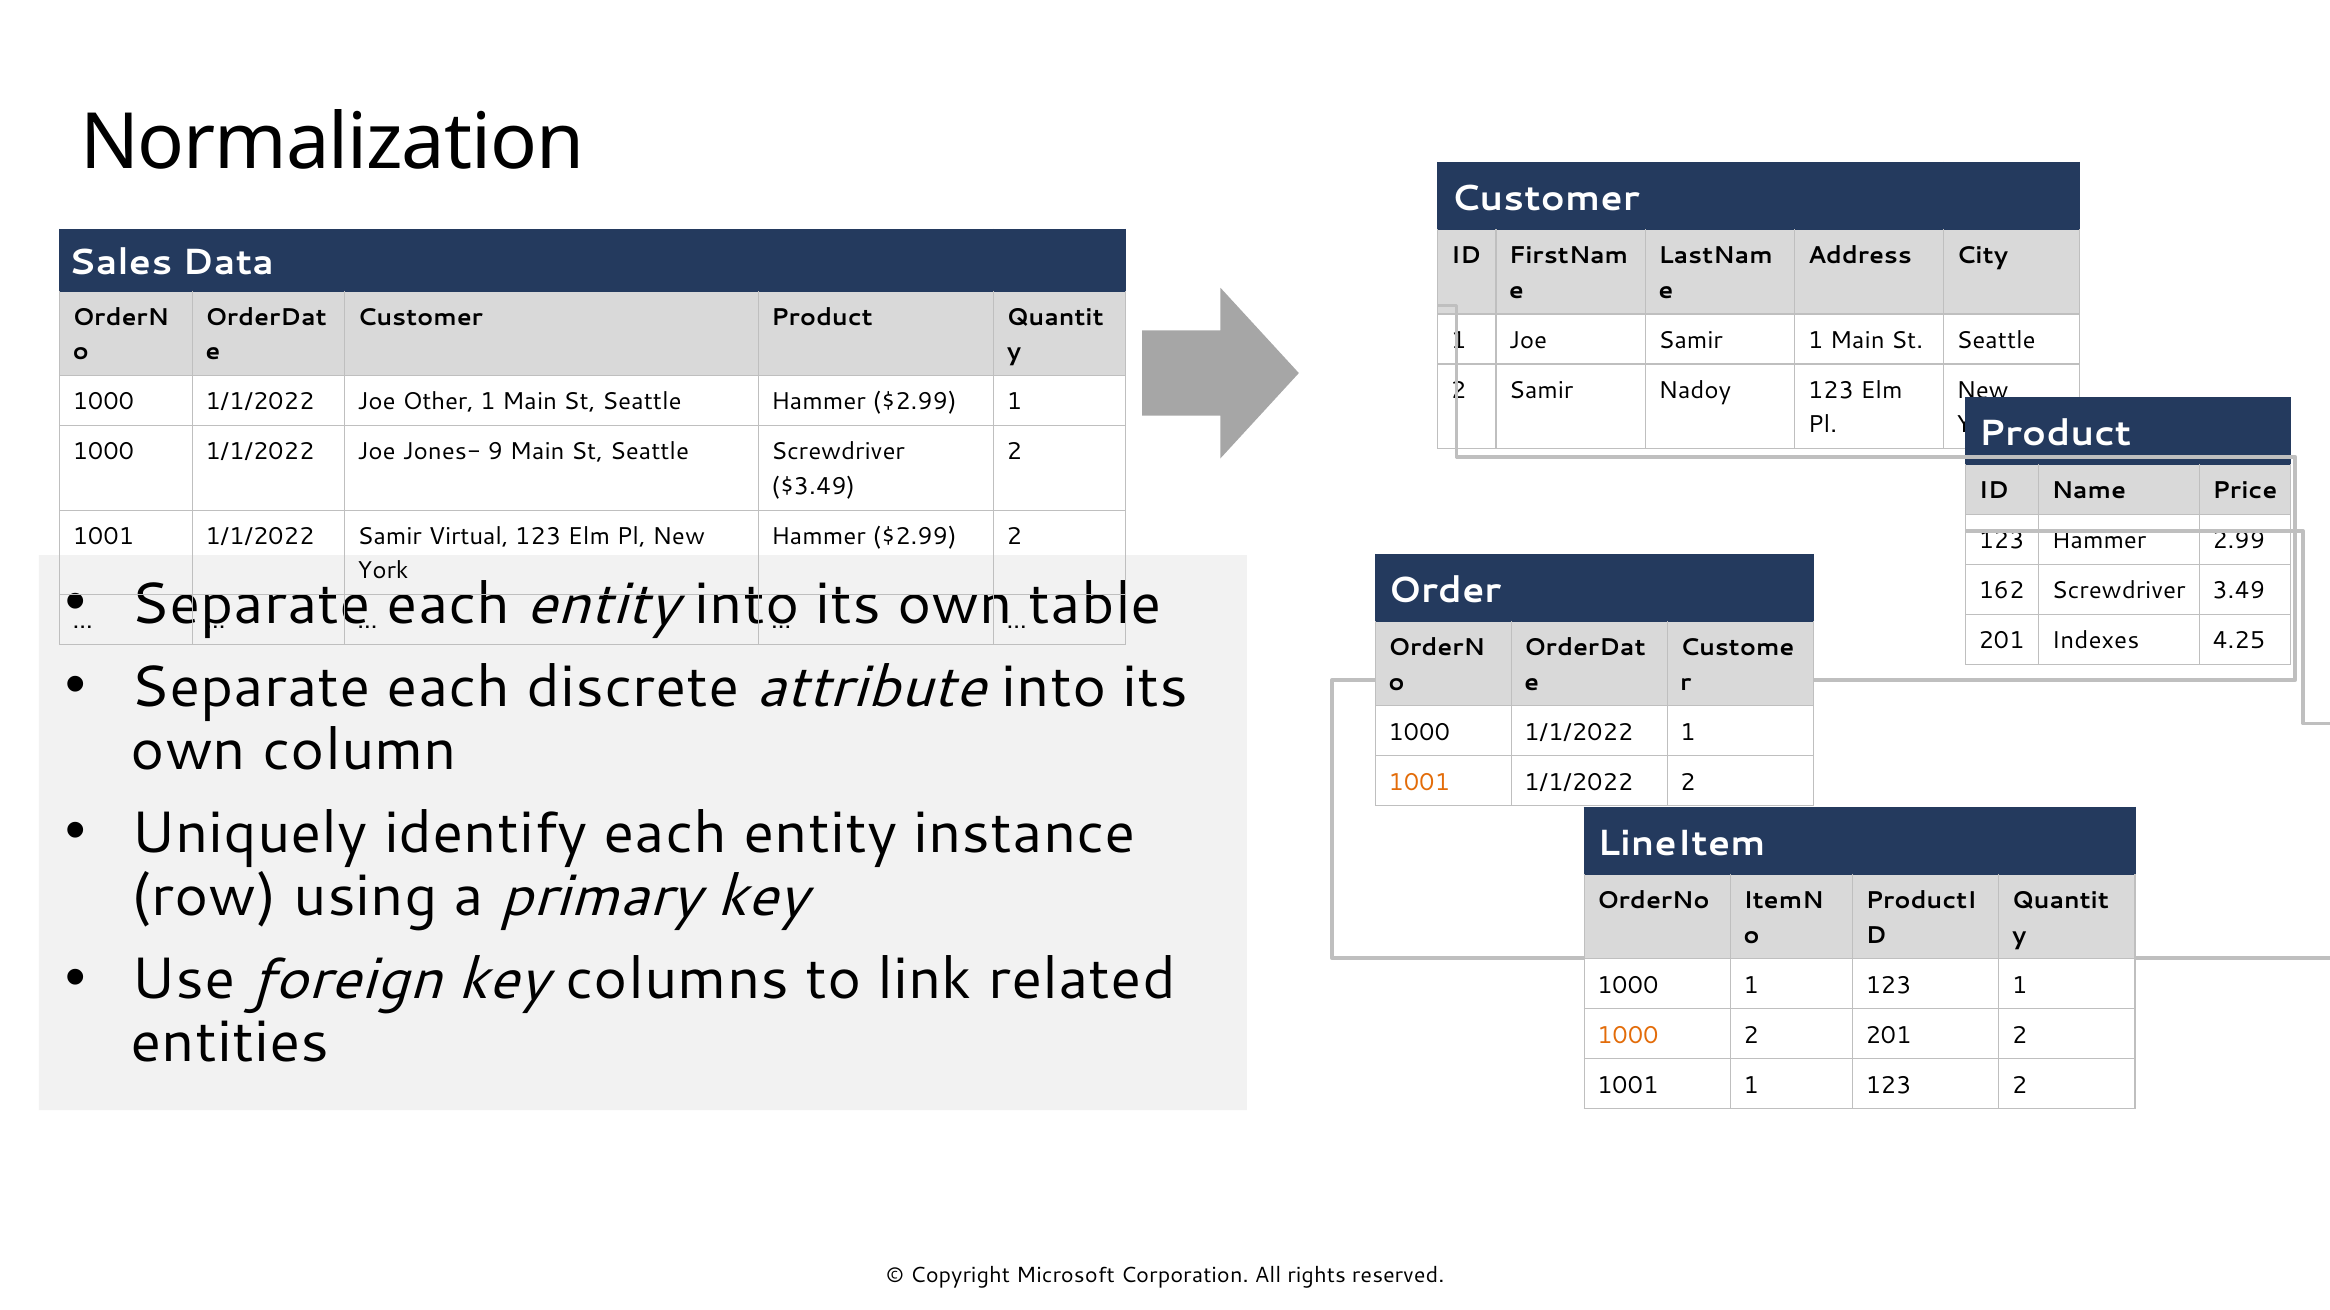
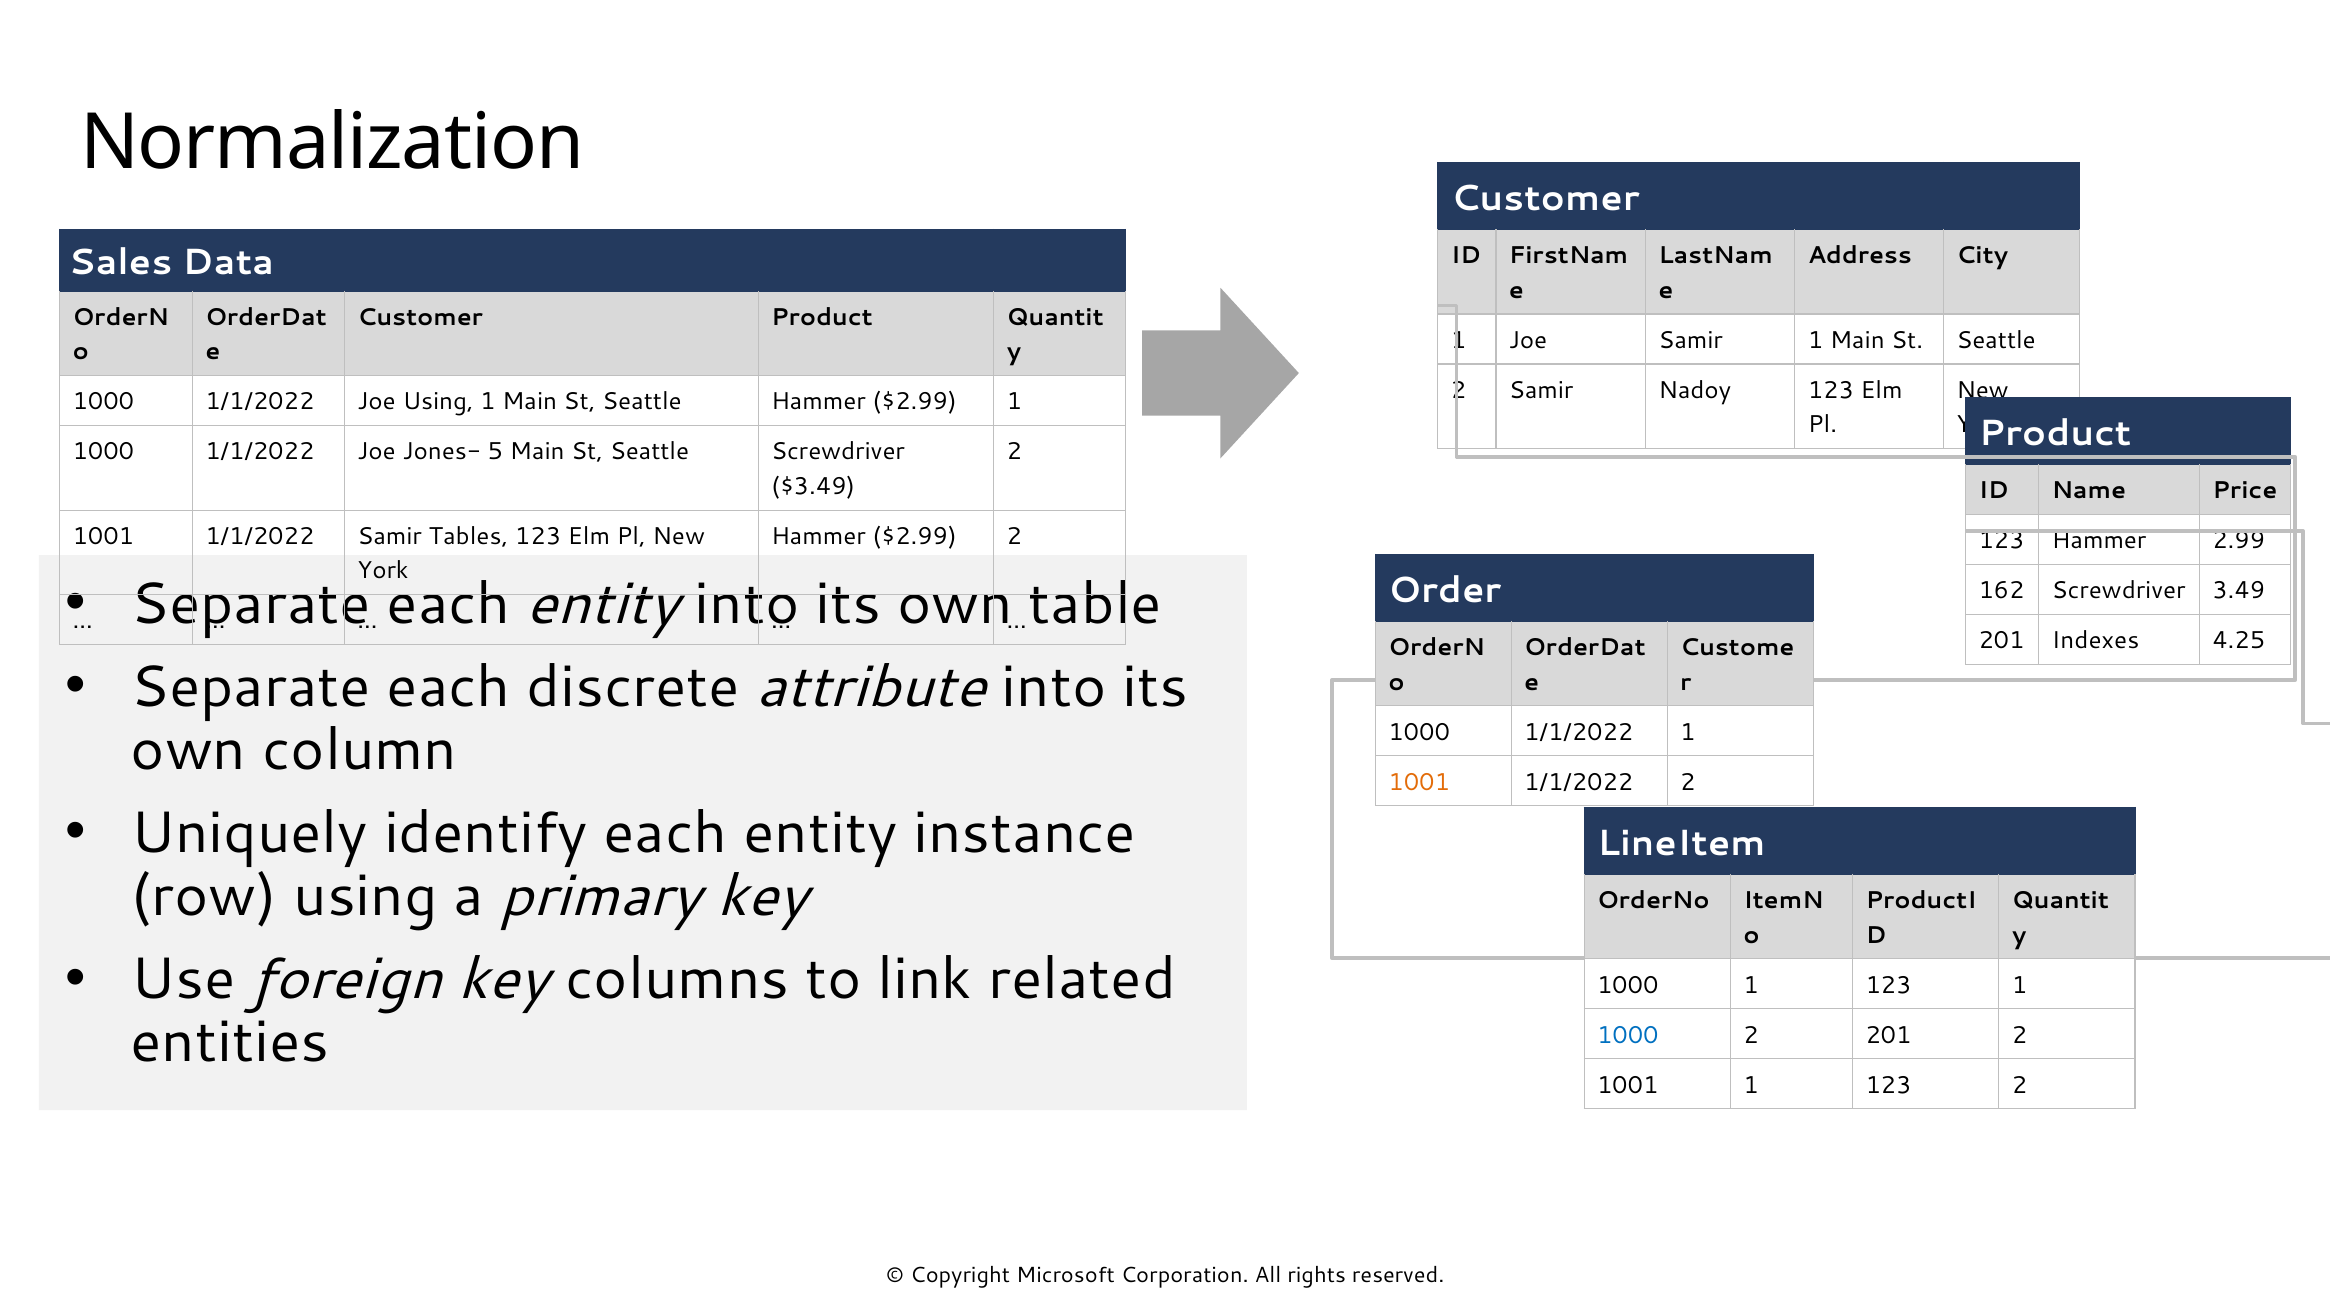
Joe Other: Other -> Using (438, 402)
9: 9 -> 5 (495, 452)
Virtual: Virtual -> Tables (469, 537)
1000 colour: orange -> blue (1628, 1036)
